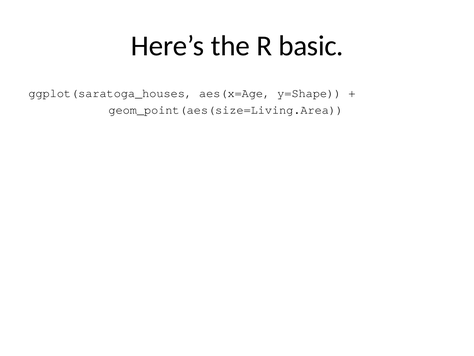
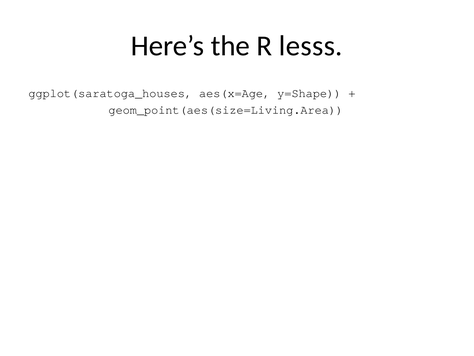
basic: basic -> lesss (311, 46)
